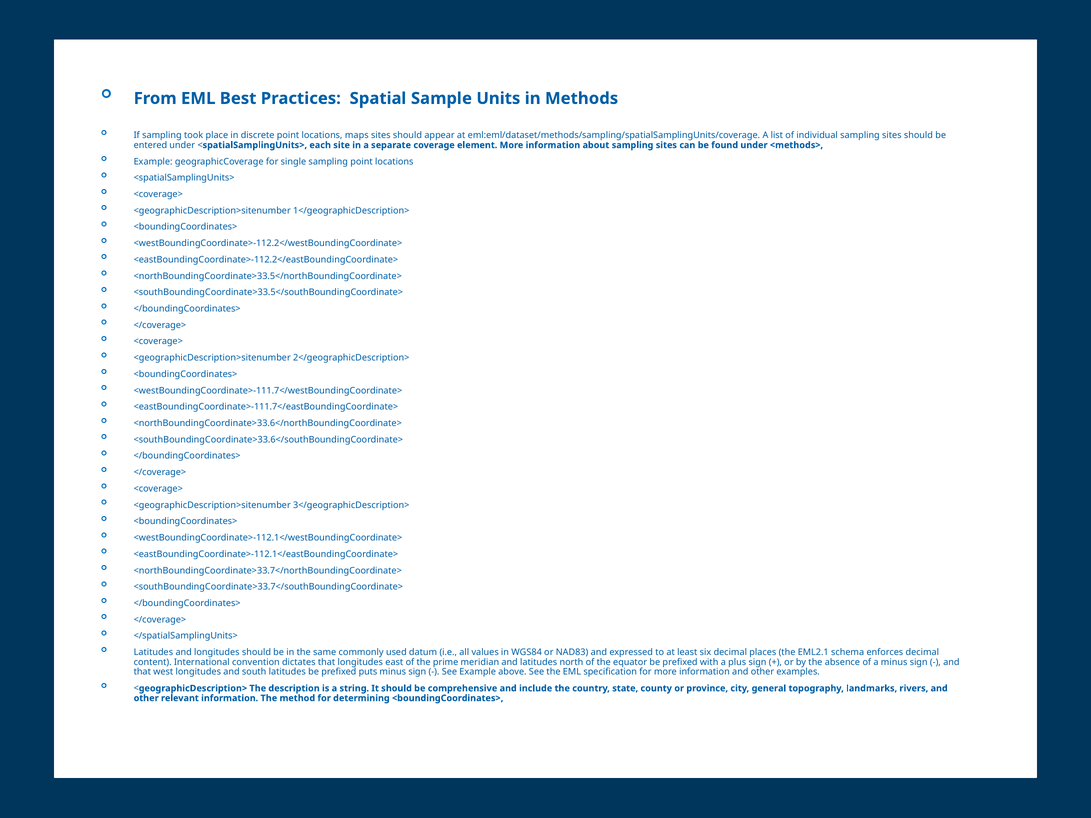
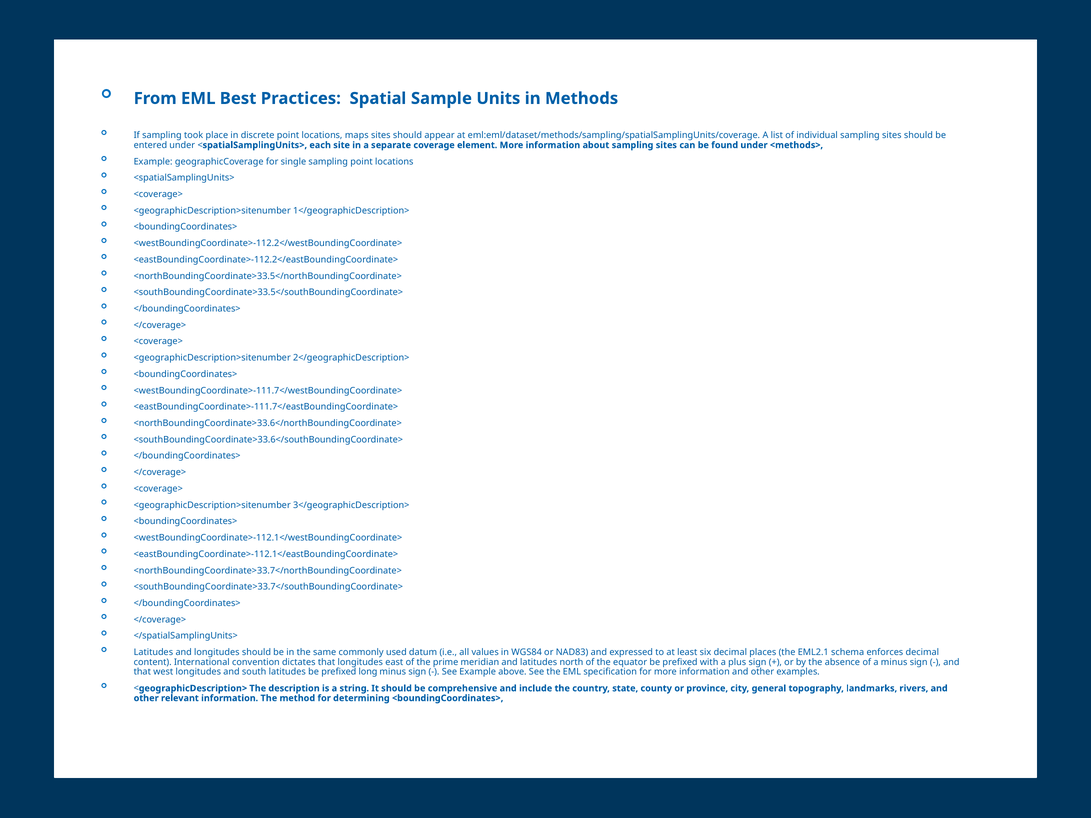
puts: puts -> long (368, 672)
